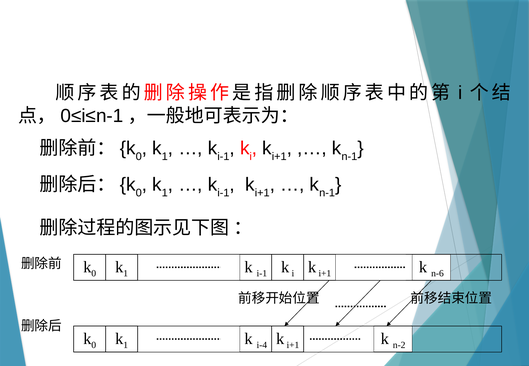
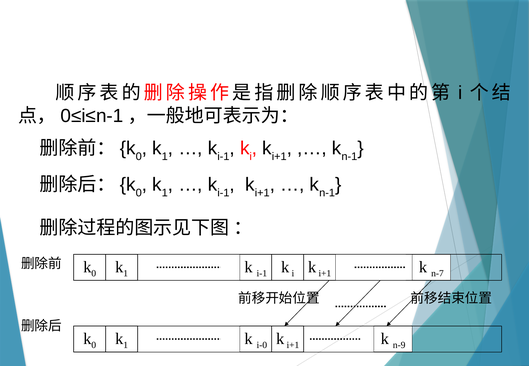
n-6: n-6 -> n-7 (437, 274)
i-4: i-4 -> i-0 (262, 345)
n-2: n-2 -> n-9 (399, 345)
